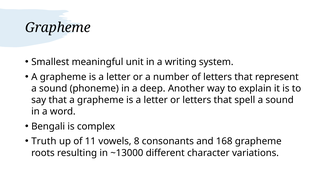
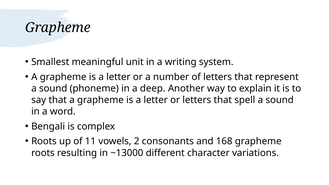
Truth: Truth -> Roots (44, 141)
8: 8 -> 2 (137, 141)
